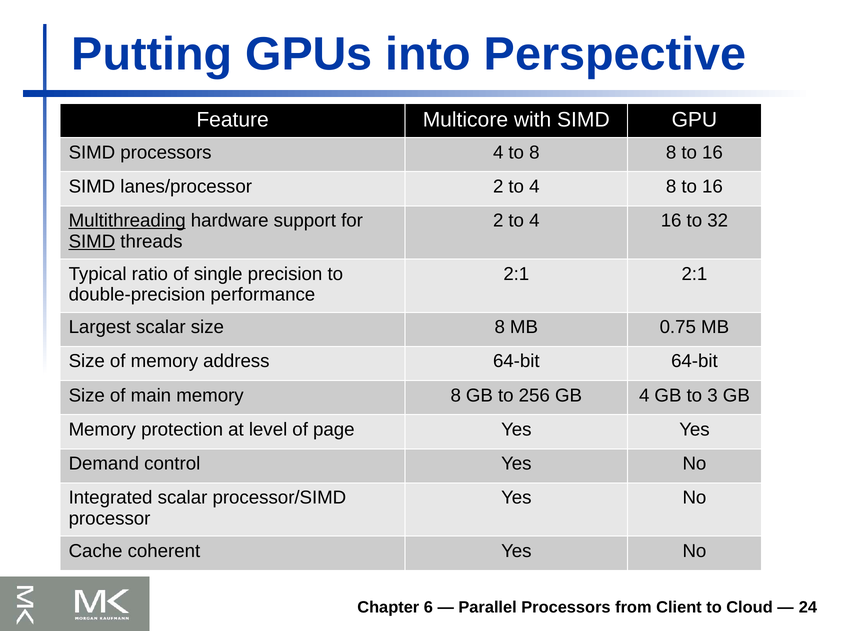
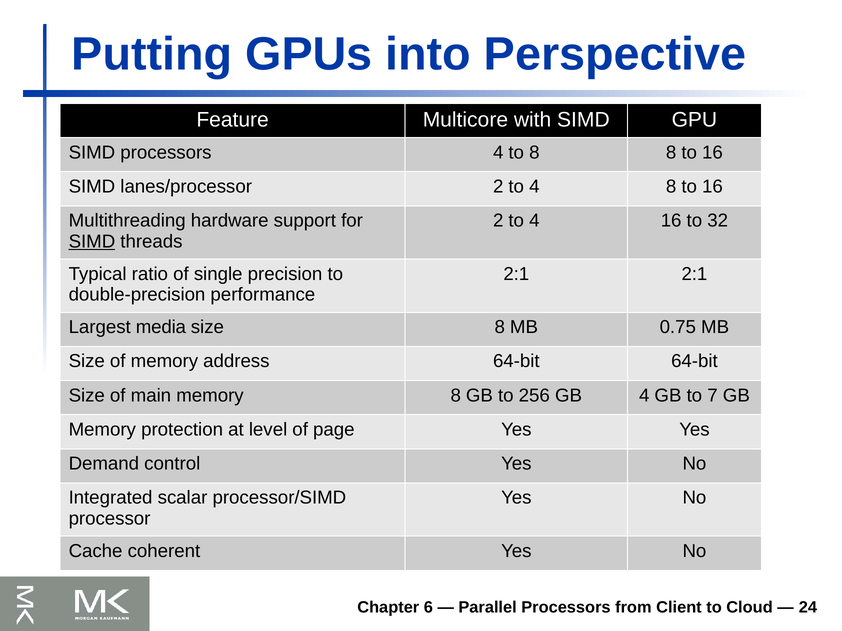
Multithreading underline: present -> none (127, 221)
Largest scalar: scalar -> media (161, 327)
3: 3 -> 7 (712, 396)
